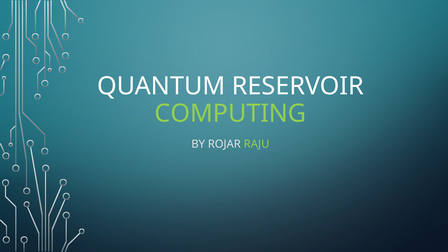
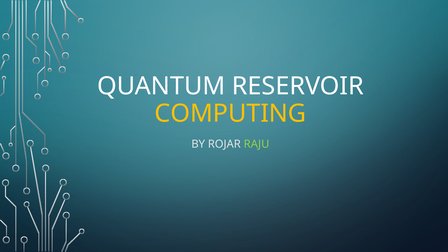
COMPUTING colour: light green -> yellow (230, 114)
